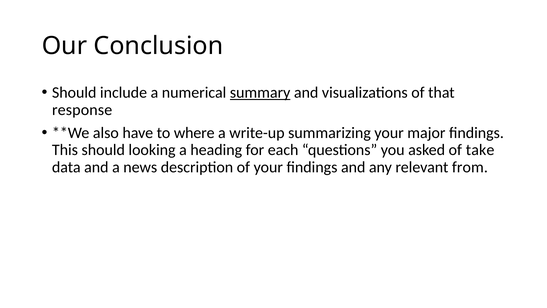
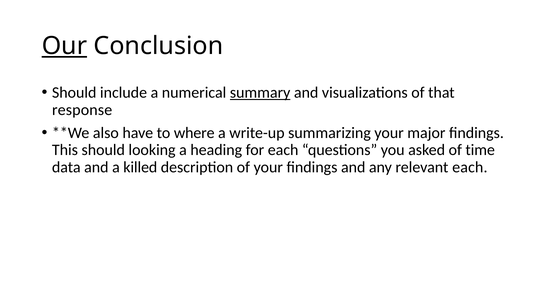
Our underline: none -> present (64, 46)
take: take -> time (480, 150)
news: news -> killed (140, 167)
relevant from: from -> each (470, 167)
